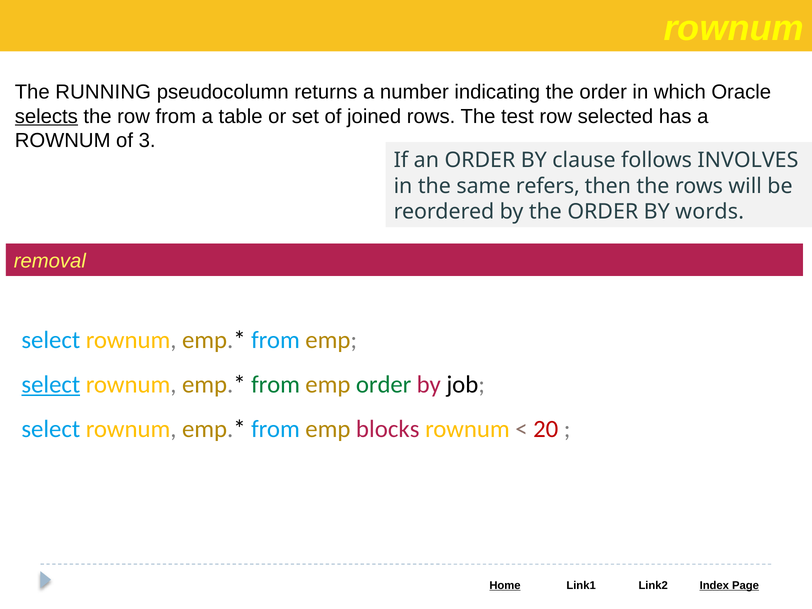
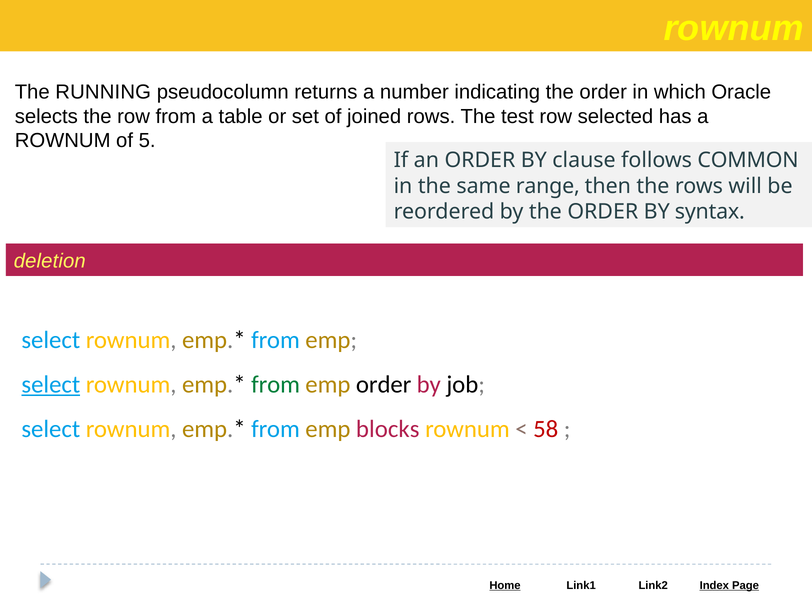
selects underline: present -> none (46, 116)
3: 3 -> 5 (147, 141)
INVOLVES: INVOLVES -> COMMON (748, 160)
refers: refers -> range (548, 186)
words: words -> syntax (710, 212)
removal: removal -> deletion (50, 261)
order colour: green -> black (384, 385)
20: 20 -> 58 (546, 429)
